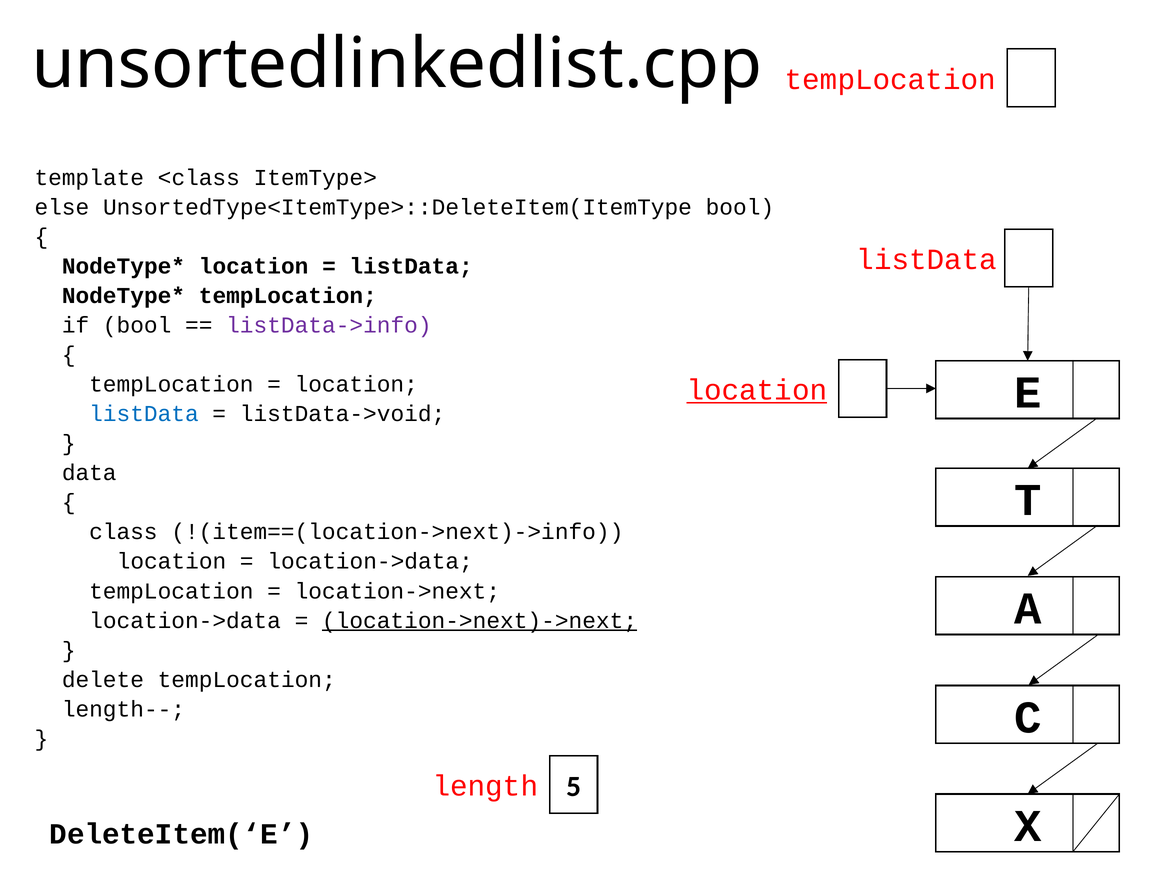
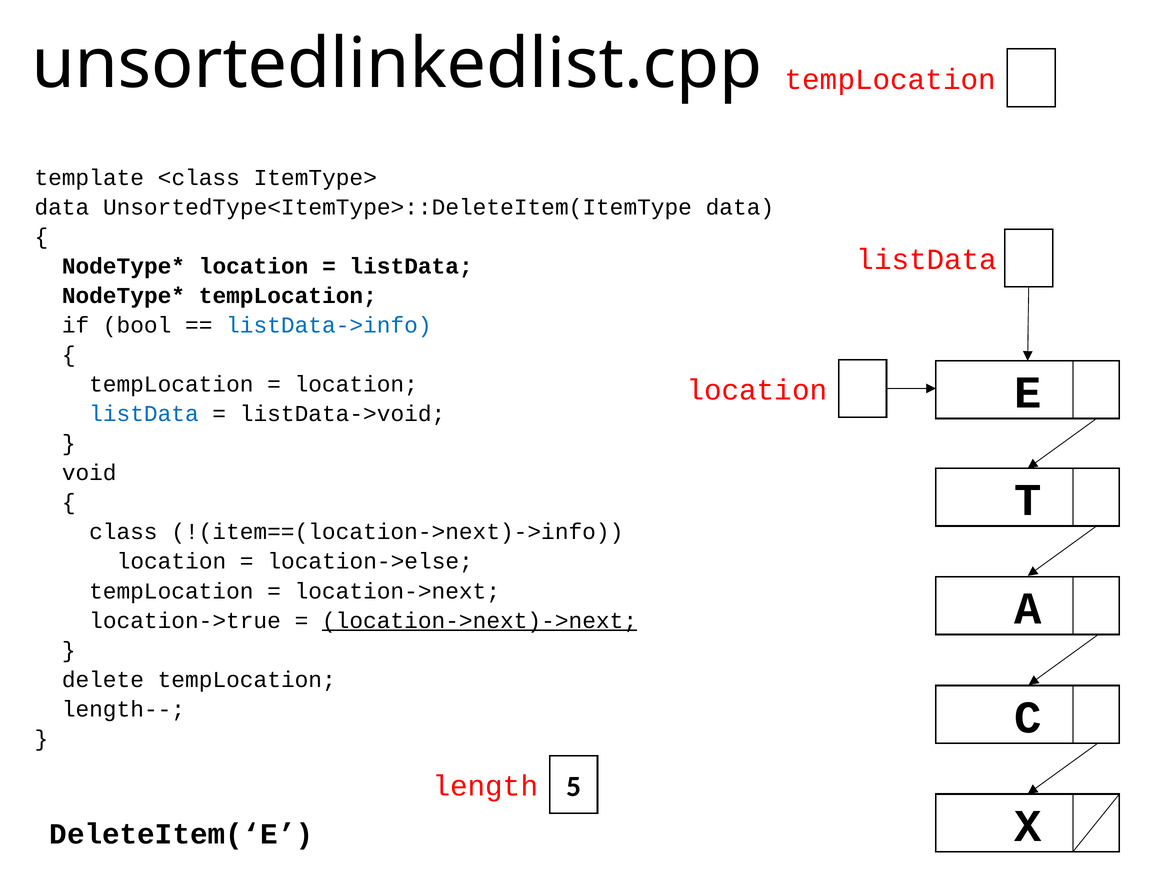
else: else -> data (62, 207)
UnsortedType<ItemType>::DeleteItem(ItemType bool: bool -> data (740, 207)
listData->info colour: purple -> blue (329, 325)
location underline: present -> none (757, 390)
data: data -> void (89, 473)
location->data: location->data -> location->else (370, 561)
location->data: location->data -> location->true (185, 621)
